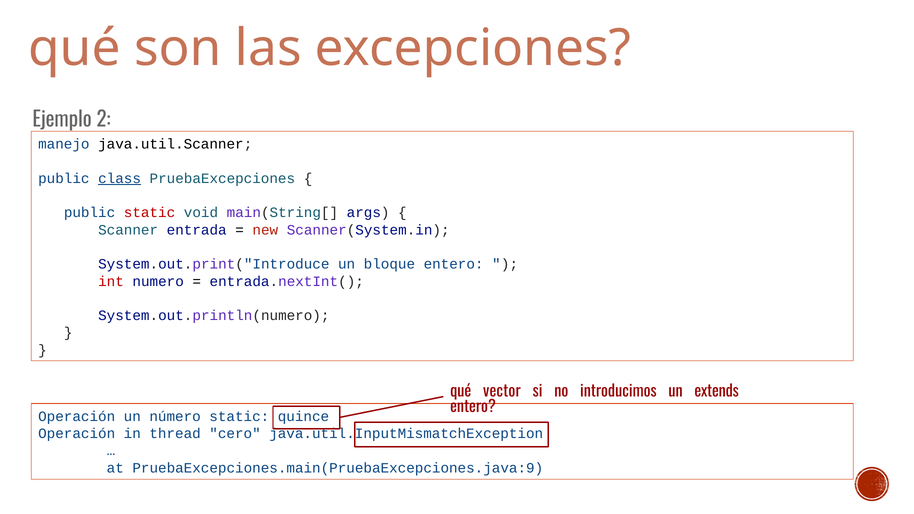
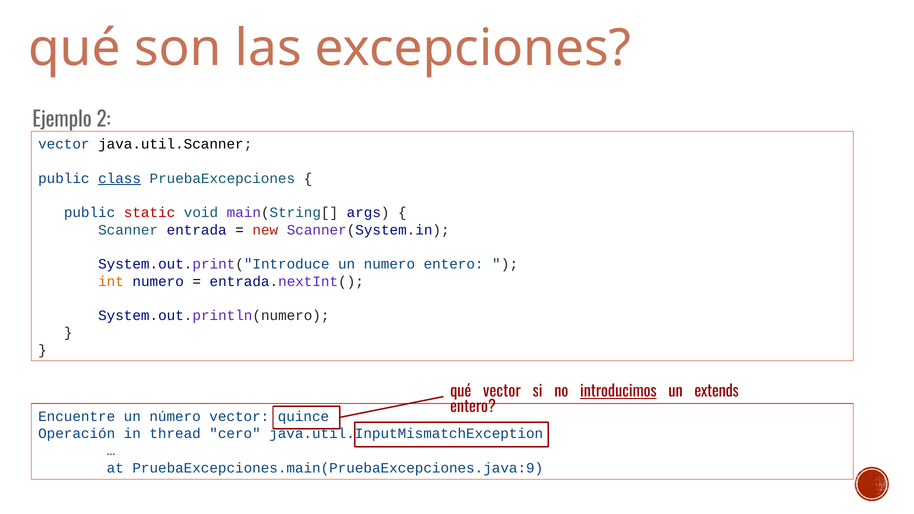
manejo: manejo -> vector (64, 144)
un bloque: bloque -> numero (389, 264)
int colour: red -> orange (111, 281)
introducimos underline: none -> present (618, 392)
Operación: Operación -> Encuentre (77, 417)
número static: static -> vector (239, 417)
